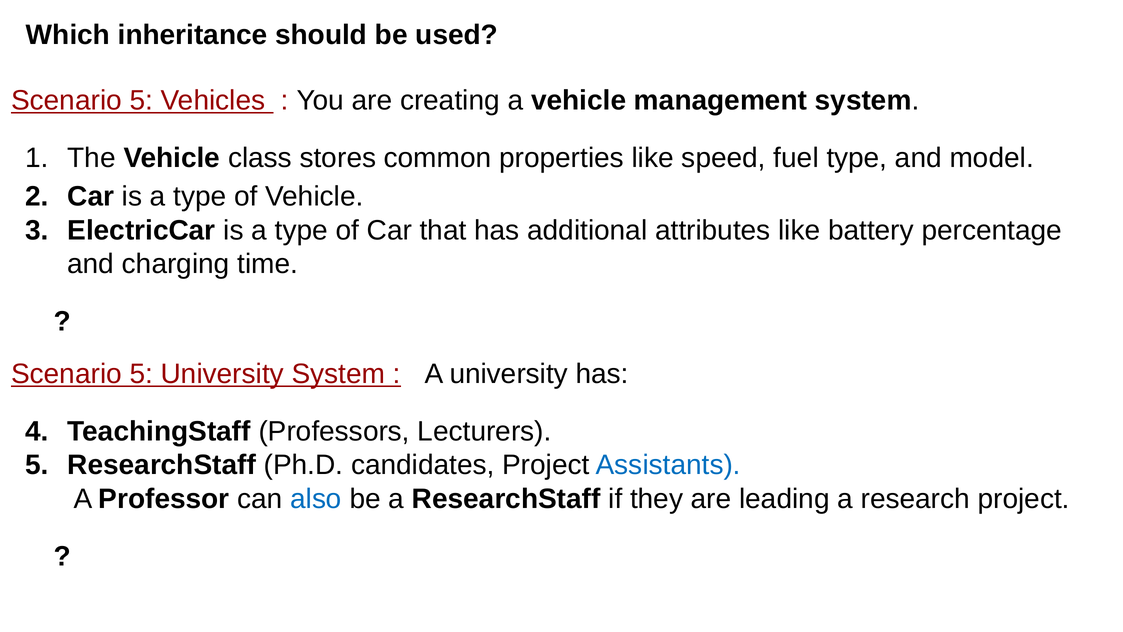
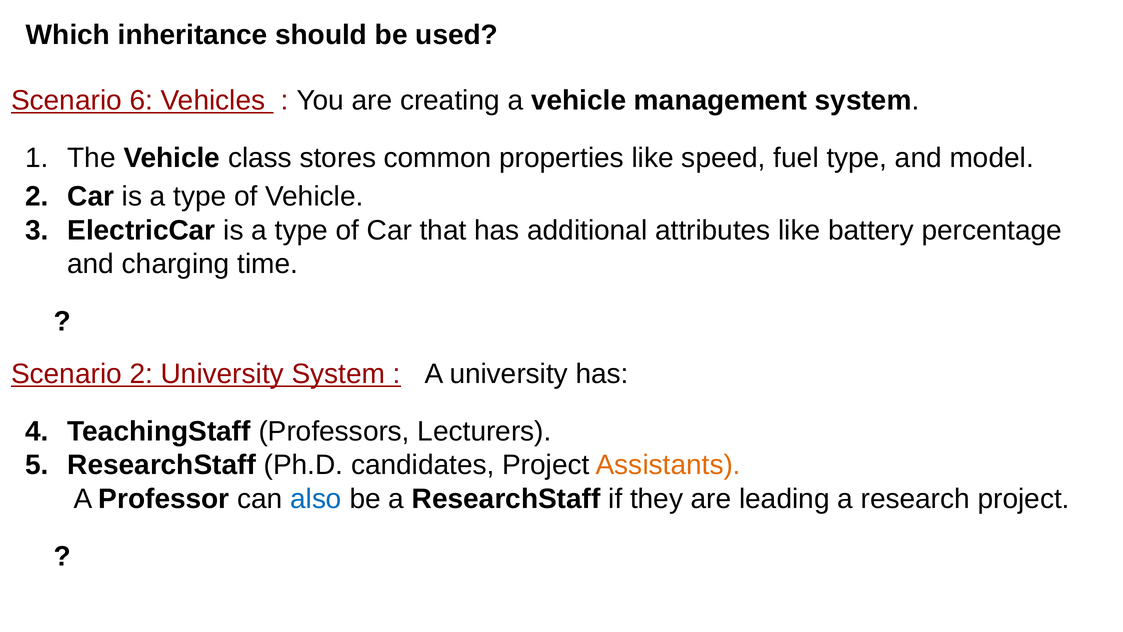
5: 5 -> 6 (141, 100)
5: 5 -> 2 (141, 374)
Assistants colour: blue -> orange (668, 465)
